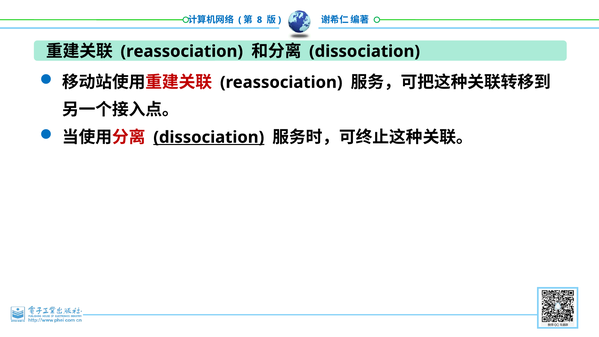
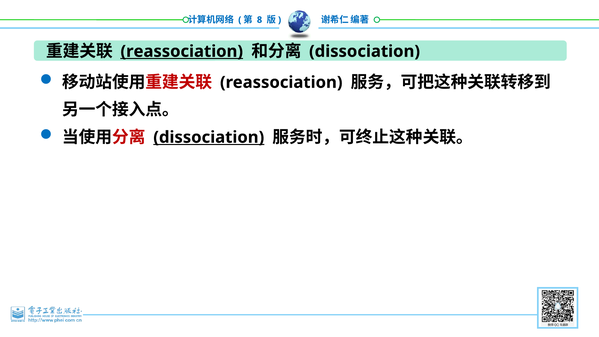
reassociation underline: none -> present (182, 51)
